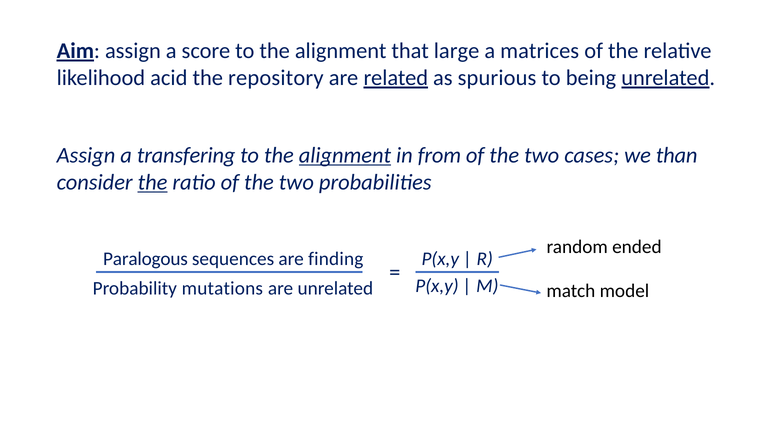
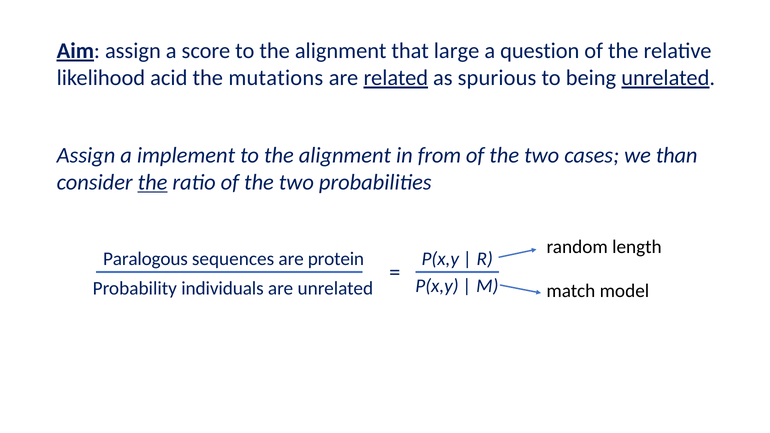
matrices: matrices -> question (540, 51)
repository: repository -> mutations (276, 78)
transfering: transfering -> implement (186, 155)
alignment underline: present -> none (345, 155)
ended: ended -> length (637, 247)
finding: finding -> protein (336, 259)
mutations: mutations -> individuals (223, 289)
